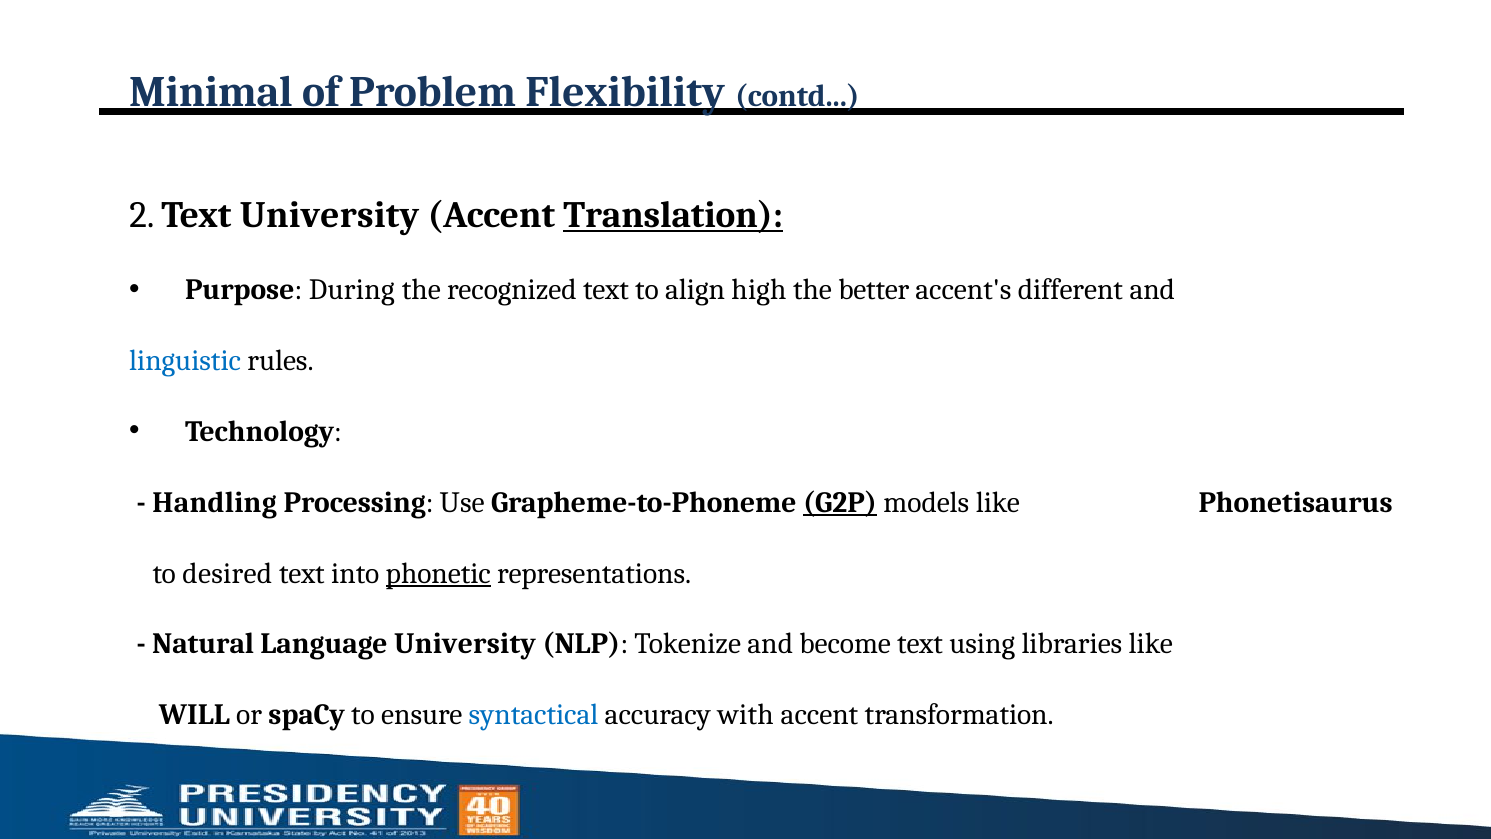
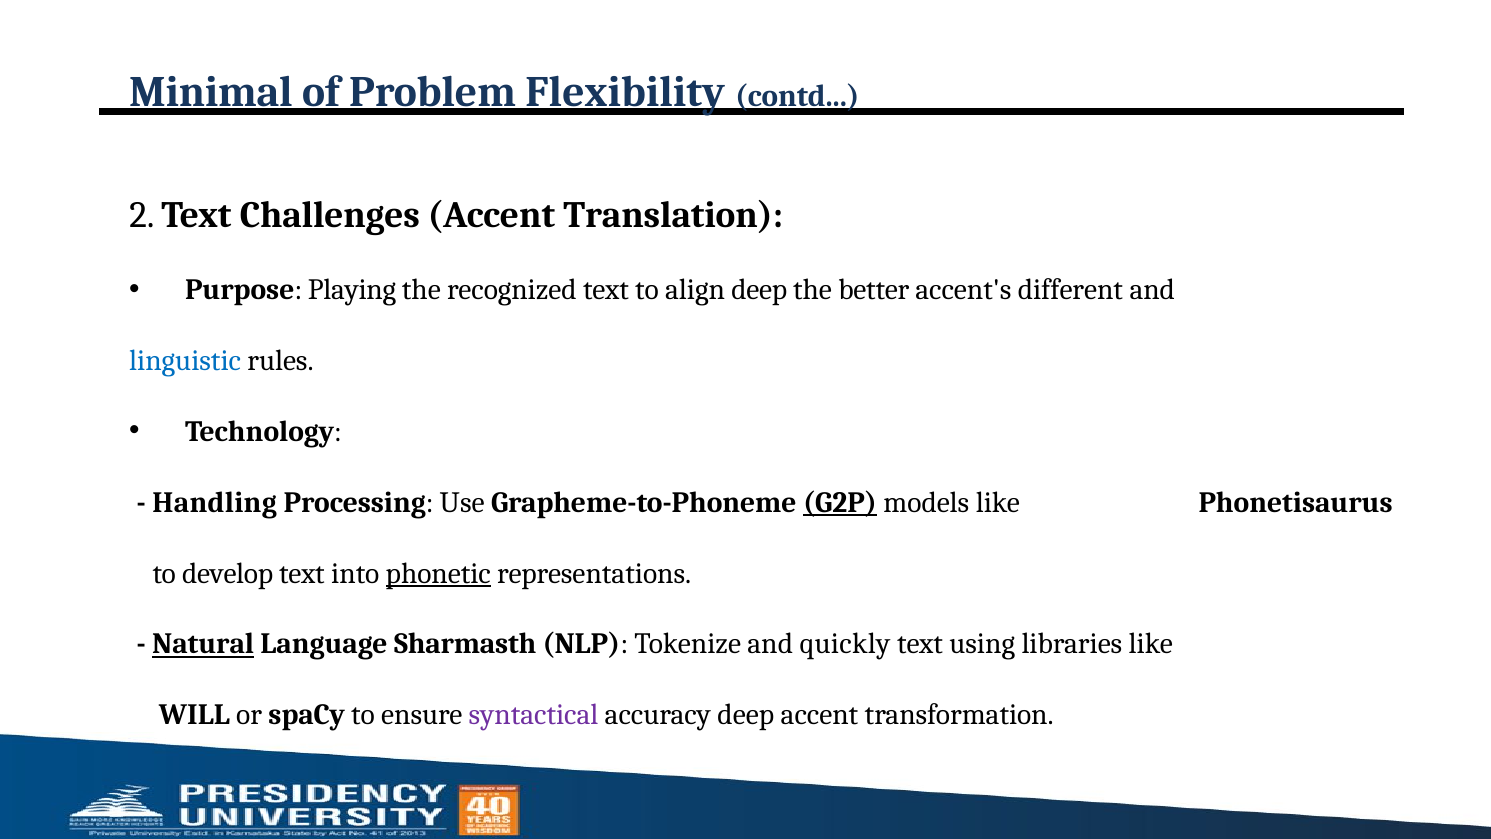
Text University: University -> Challenges (330, 215)
Translation underline: present -> none (673, 215)
During: During -> Playing (352, 290)
align high: high -> deep (759, 290)
desired: desired -> develop (228, 573)
Natural underline: none -> present (203, 644)
Language University: University -> Sharmasth (465, 644)
become: become -> quickly (845, 644)
syntactical colour: blue -> purple (534, 715)
accuracy with: with -> deep (746, 715)
